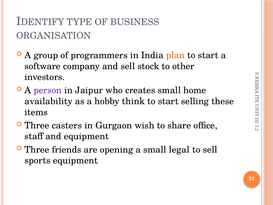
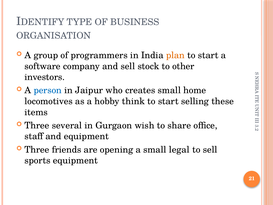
person colour: purple -> blue (48, 90)
availability: availability -> locomotives (49, 101)
casters: casters -> several (67, 125)
